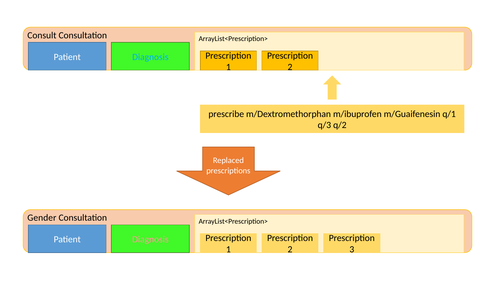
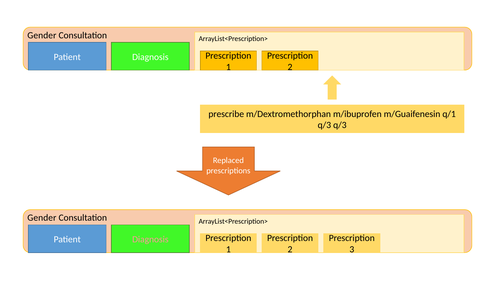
Consult: Consult -> Gender (42, 35)
Diagnosis colour: light blue -> white (150, 57)
q/3 q/2: q/2 -> q/3 (340, 125)
